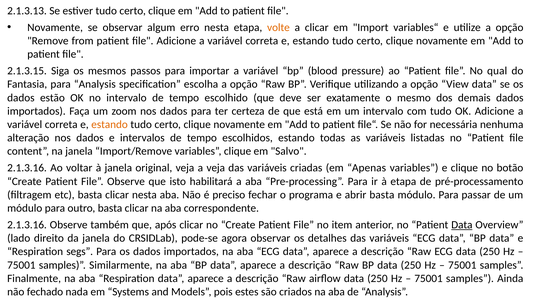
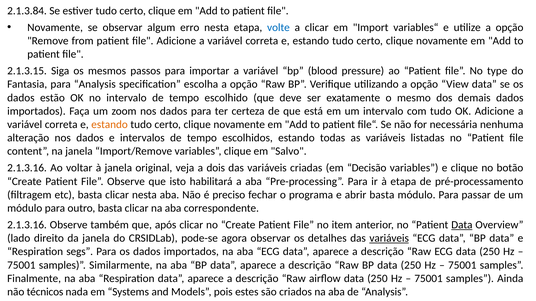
2.1.3.13: 2.1.3.13 -> 2.1.3.84 (27, 11)
volte colour: orange -> blue (278, 27)
qual: qual -> type (497, 71)
a veja: veja -> dois (216, 168)
Apenas: Apenas -> Decisão (367, 168)
variáveis underline: none -> present (389, 239)
fechado: fechado -> técnicos (45, 292)
